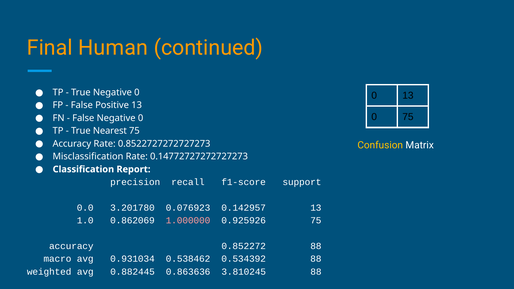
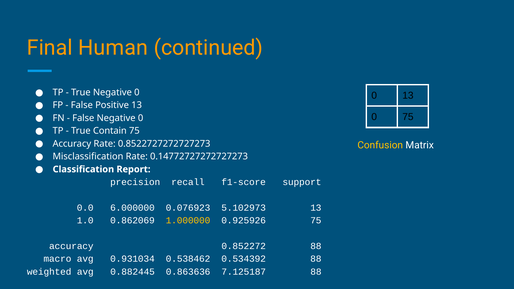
Nearest: Nearest -> Contain (110, 131)
3.201780: 3.201780 -> 6.000000 (132, 208)
0.142957: 0.142957 -> 5.102973 (244, 208)
1.000000 colour: pink -> yellow (188, 221)
3.810245: 3.810245 -> 7.125187 (244, 272)
